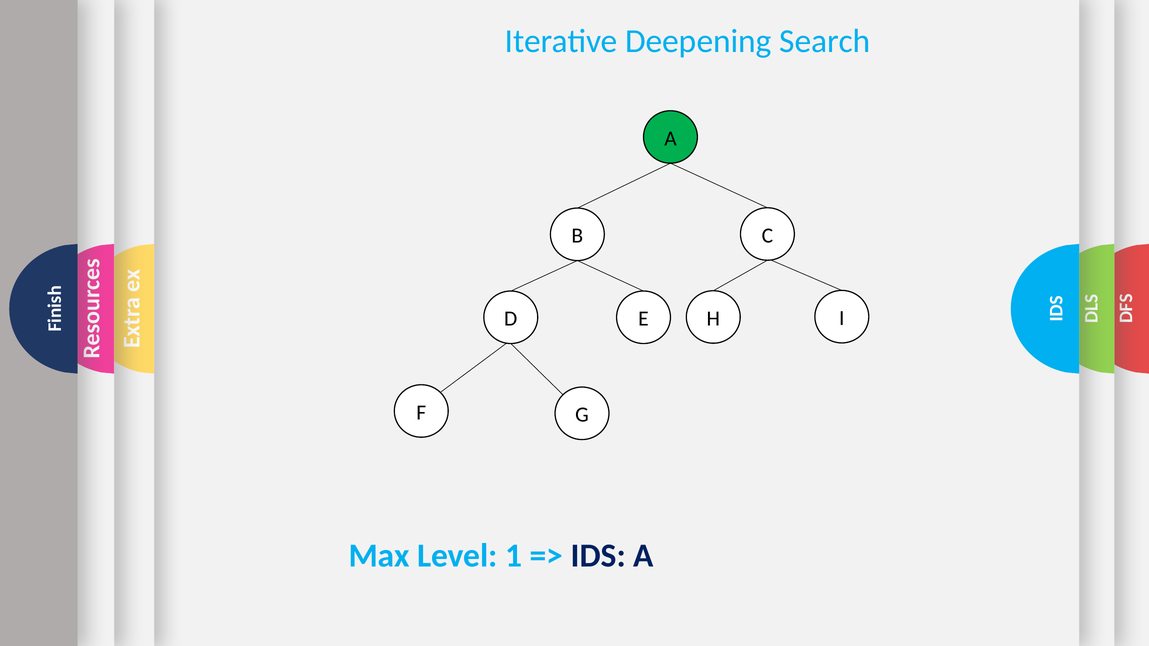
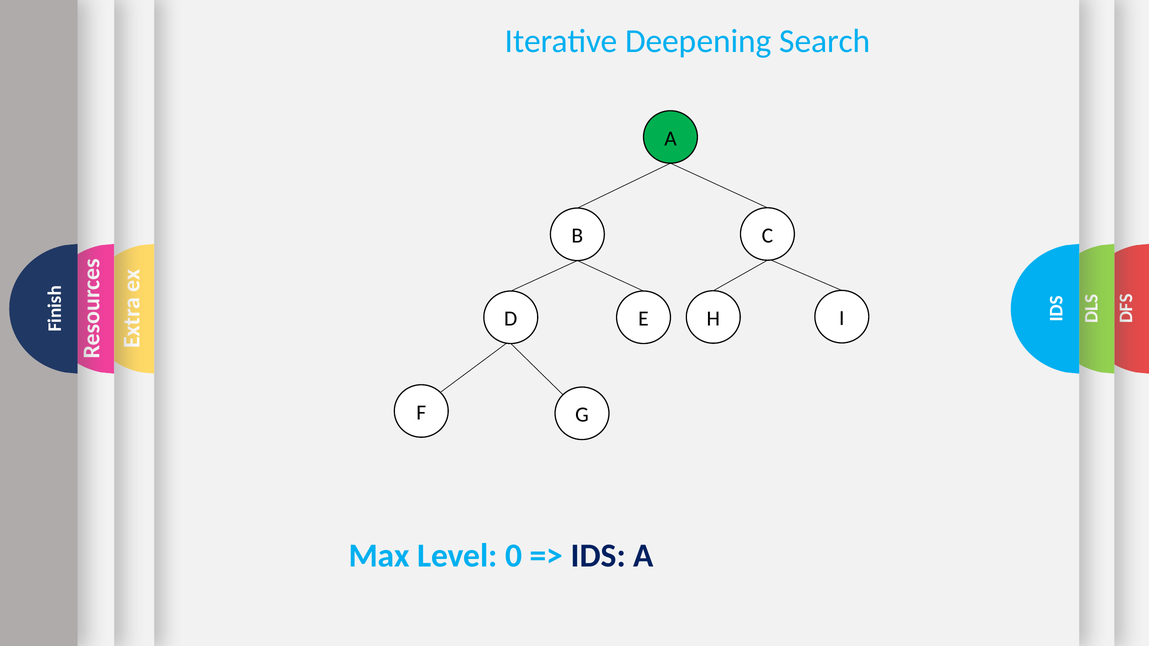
1: 1 -> 0 (514, 556)
